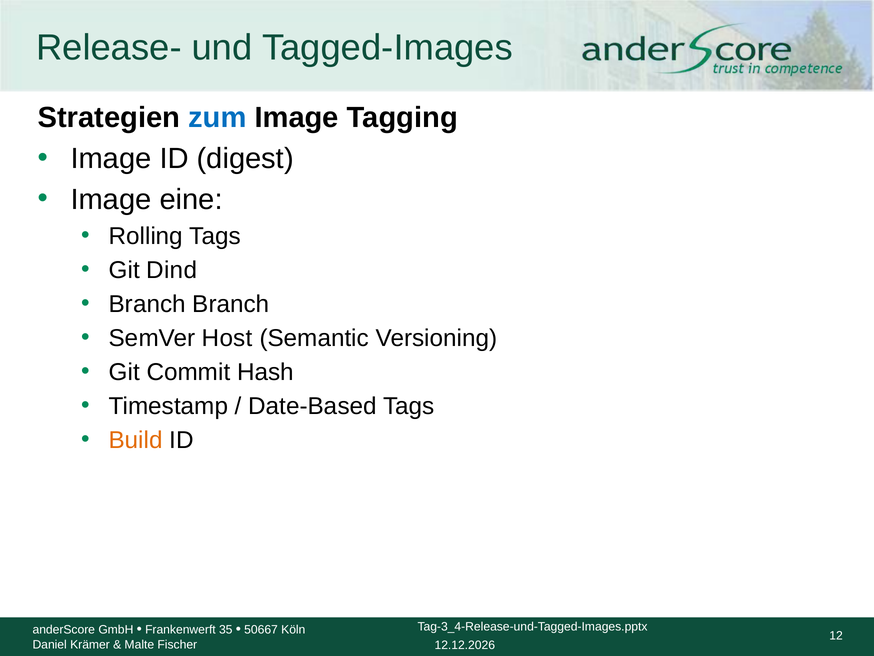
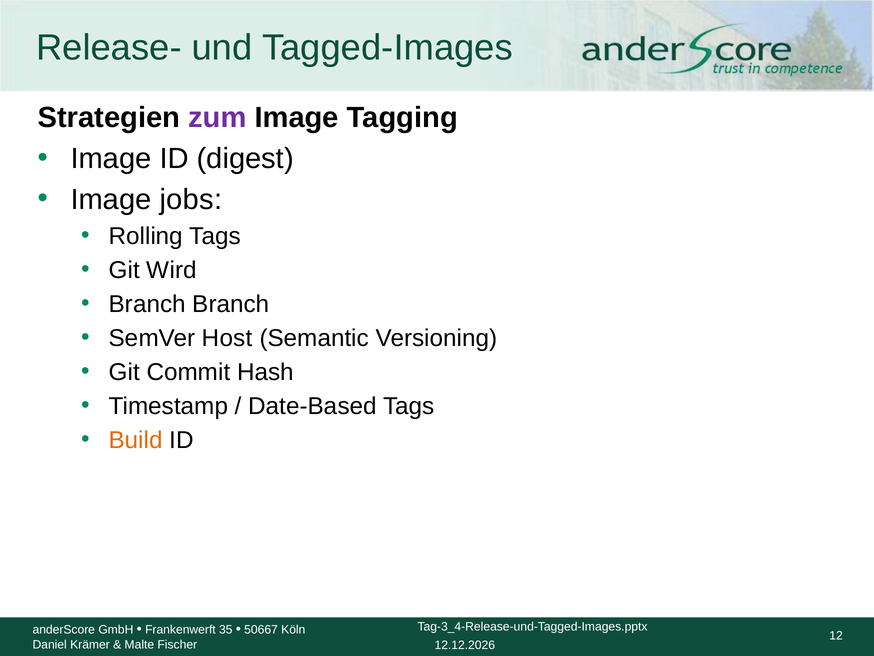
zum colour: blue -> purple (217, 118)
eine: eine -> jobs (191, 199)
Dind: Dind -> Wird (172, 270)
